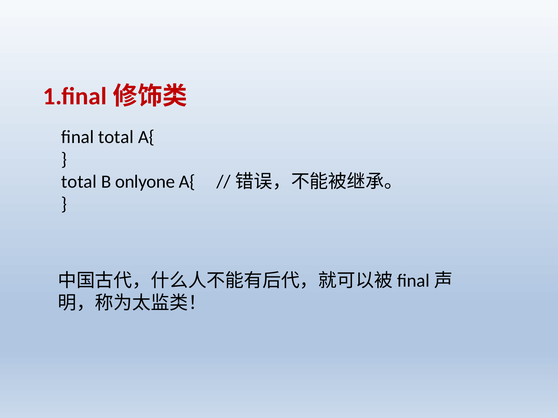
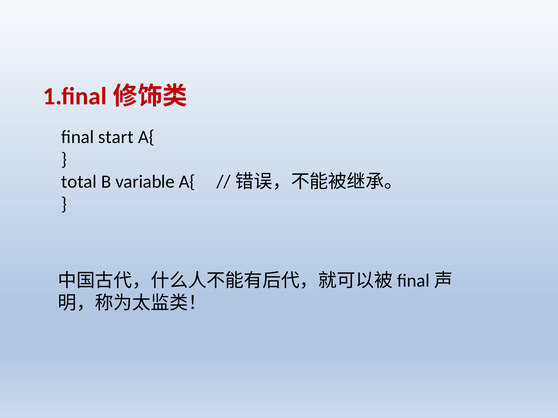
final total: total -> start (116, 137)
onlyone: onlyone -> variable (145, 182)
